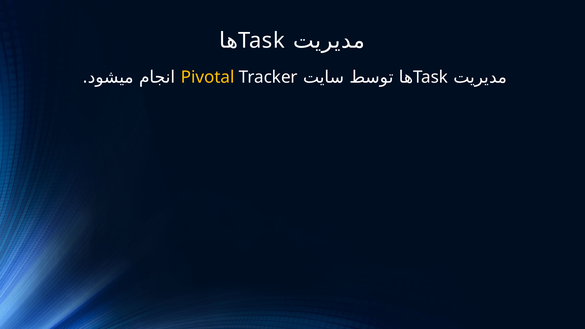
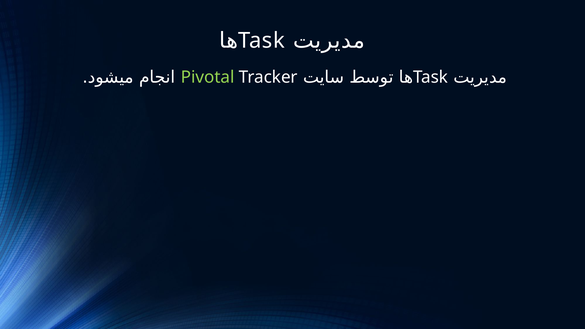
Pivotal colour: yellow -> light green (208, 77)
